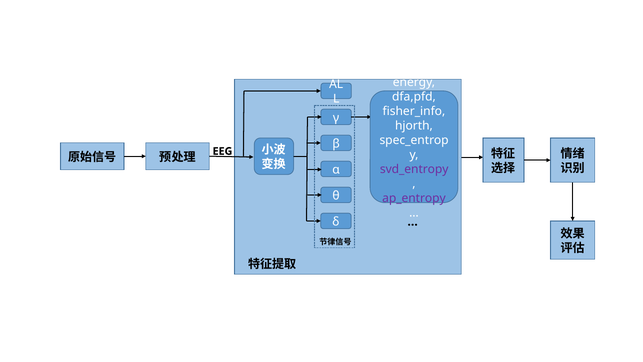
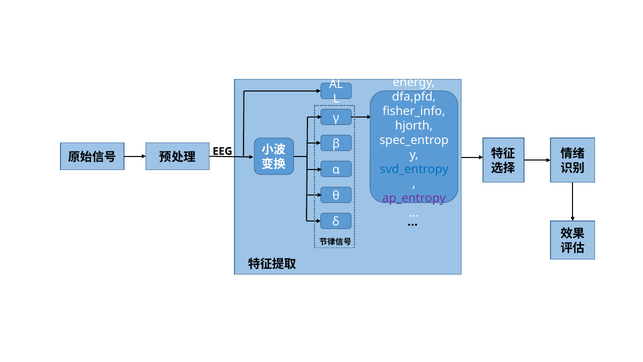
svd_entropy colour: purple -> blue (414, 169)
